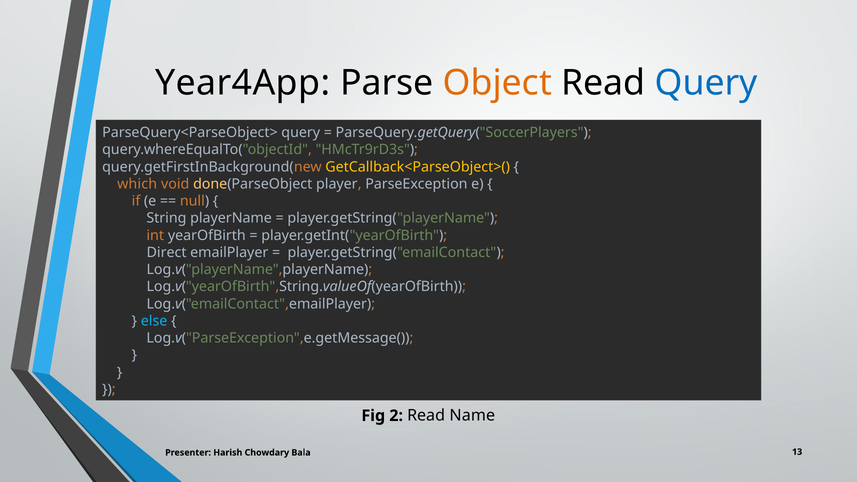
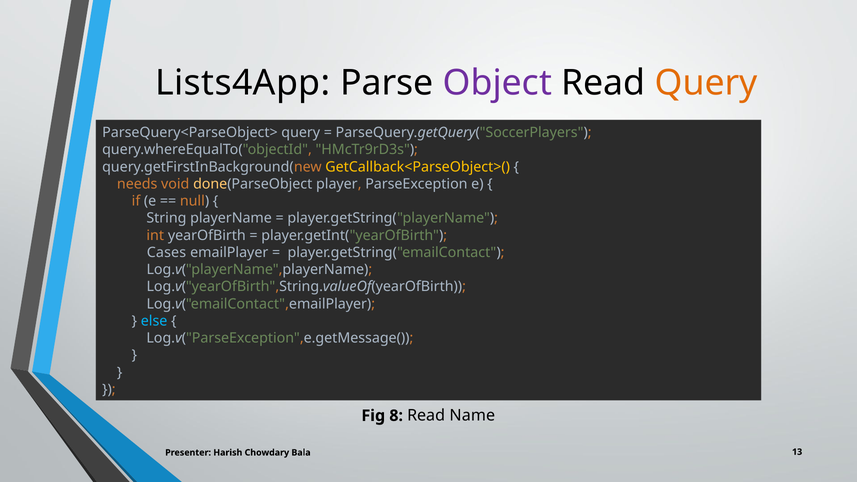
Year4App: Year4App -> Lists4App (243, 83)
Object colour: orange -> purple (497, 83)
Query colour: blue -> orange (706, 83)
which: which -> needs (137, 184)
Direct: Direct -> Cases (166, 253)
2: 2 -> 8 (396, 416)
